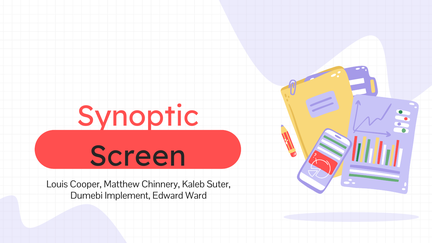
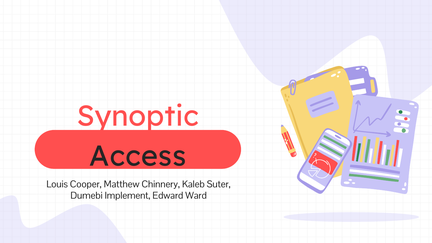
Screen: Screen -> Access (138, 156)
